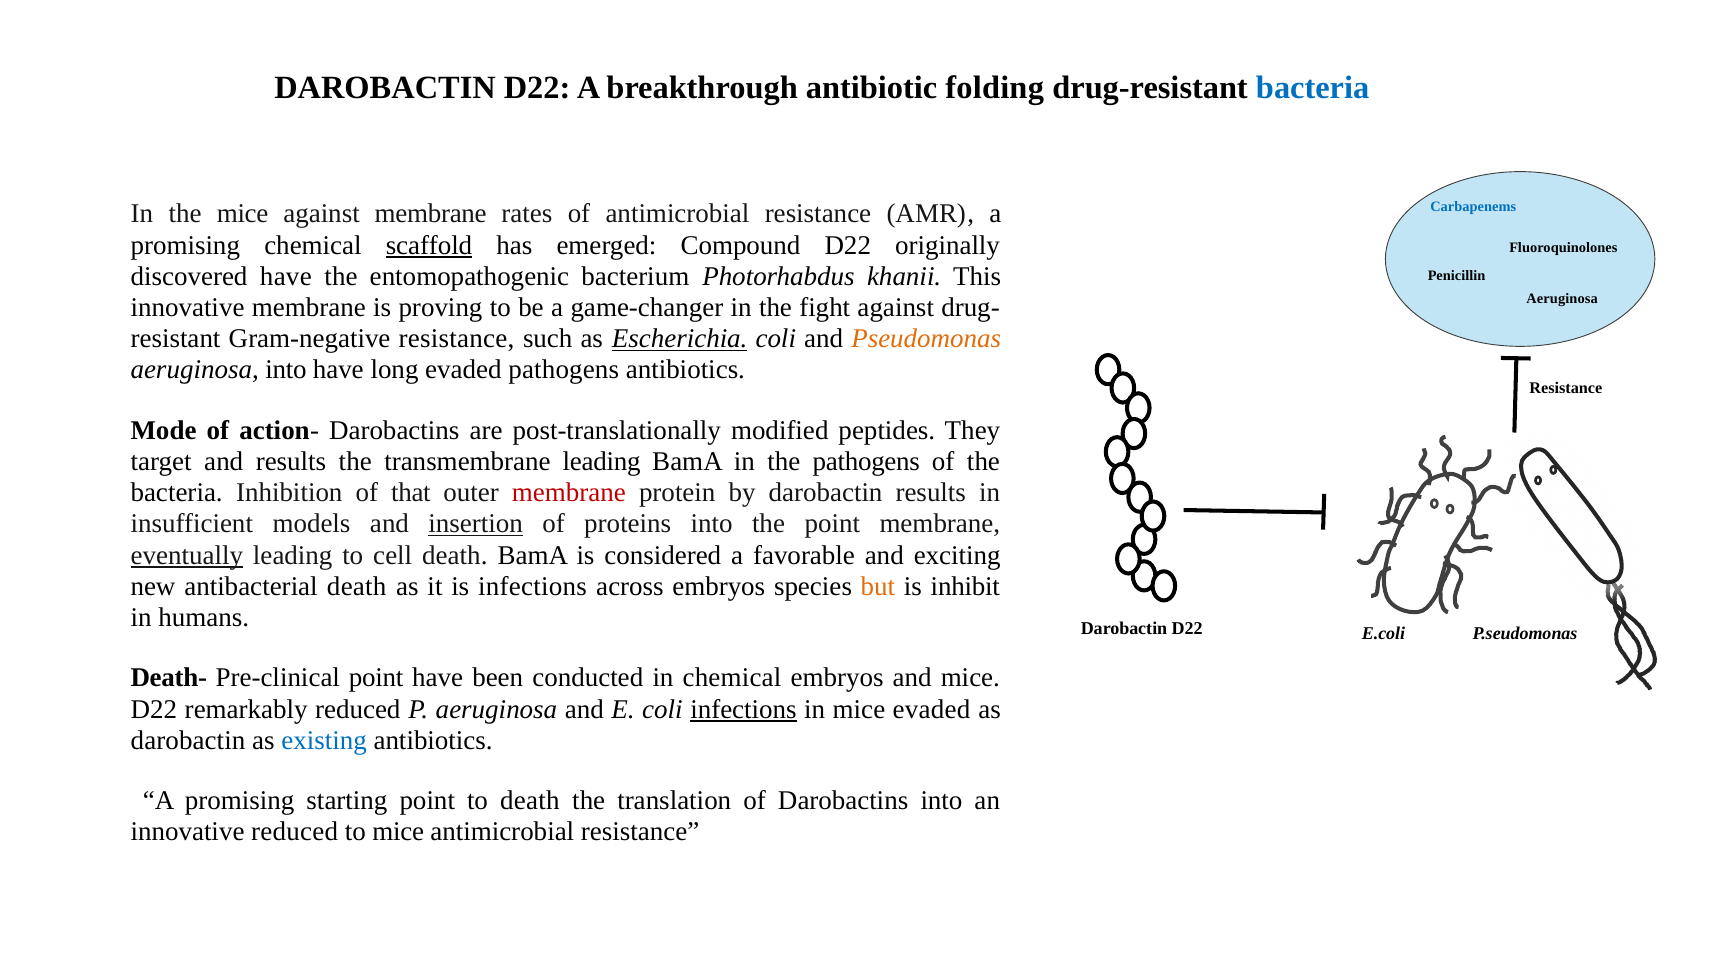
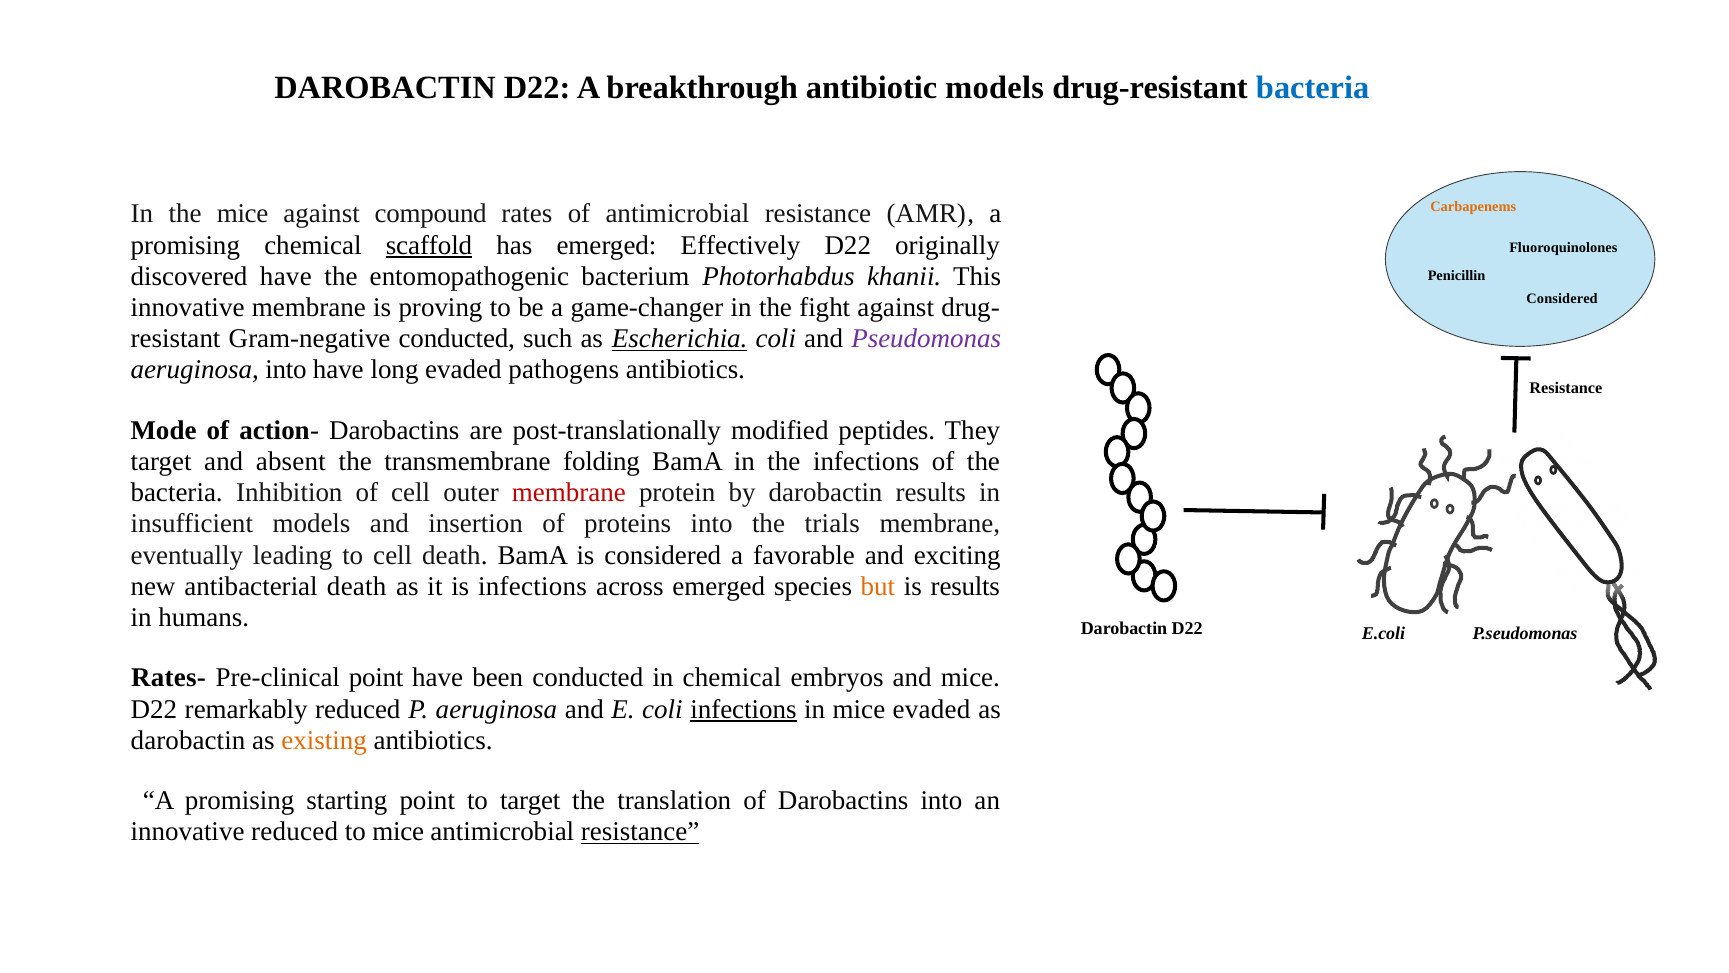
antibiotic folding: folding -> models (995, 88)
Carbapenems colour: blue -> orange (1473, 207)
against membrane: membrane -> compound (431, 214)
Compound: Compound -> Effectively (740, 245)
Aeruginosa: Aeruginosa -> Considered (1562, 298)
Gram-negative resistance: resistance -> conducted (457, 339)
Pseudomonas colour: orange -> purple (926, 339)
and results: results -> absent (291, 461)
transmembrane leading: leading -> folding (602, 461)
the pathogens: pathogens -> infections (866, 461)
of that: that -> cell (411, 493)
insertion underline: present -> none (476, 524)
the point: point -> trials (832, 524)
eventually underline: present -> none (187, 555)
across embryos: embryos -> emerged (719, 586)
is inhibit: inhibit -> results (965, 586)
Death-: Death- -> Rates- (169, 678)
existing colour: blue -> orange (324, 740)
to death: death -> target (530, 800)
resistance underline: none -> present (640, 832)
